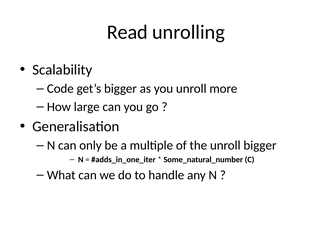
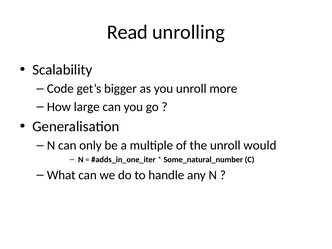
unroll bigger: bigger -> would (260, 145)
